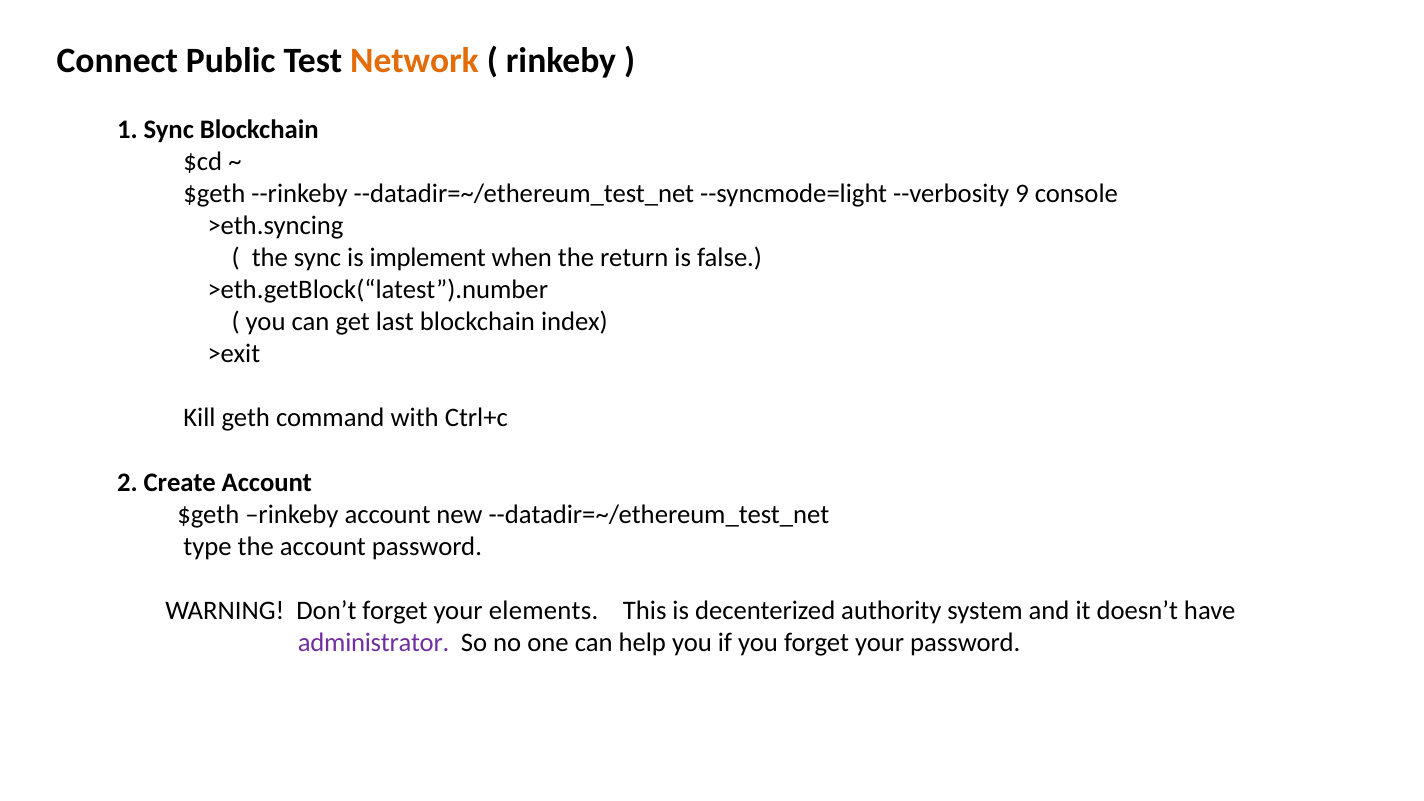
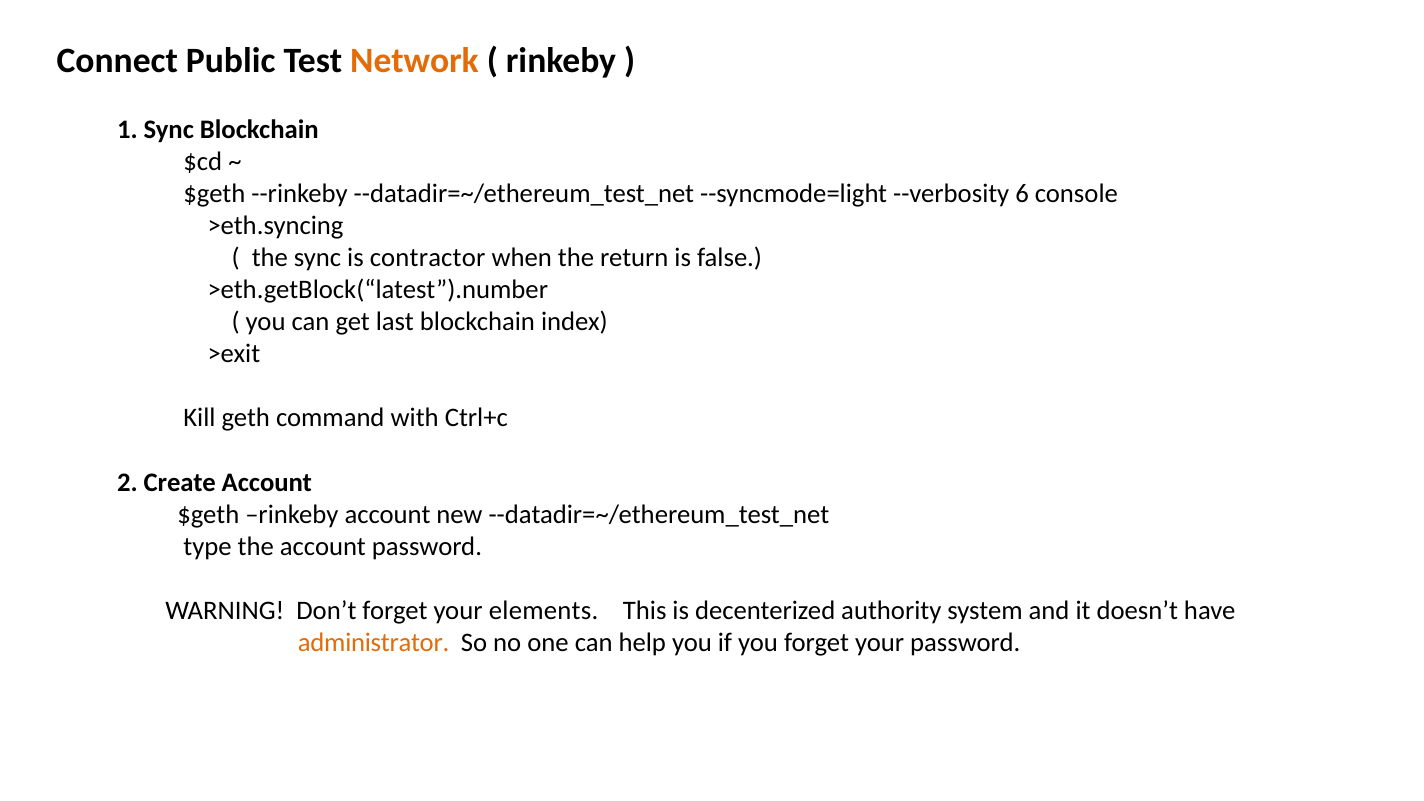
9: 9 -> 6 (1022, 194)
implement: implement -> contractor (428, 258)
administrator colour: purple -> orange (374, 642)
